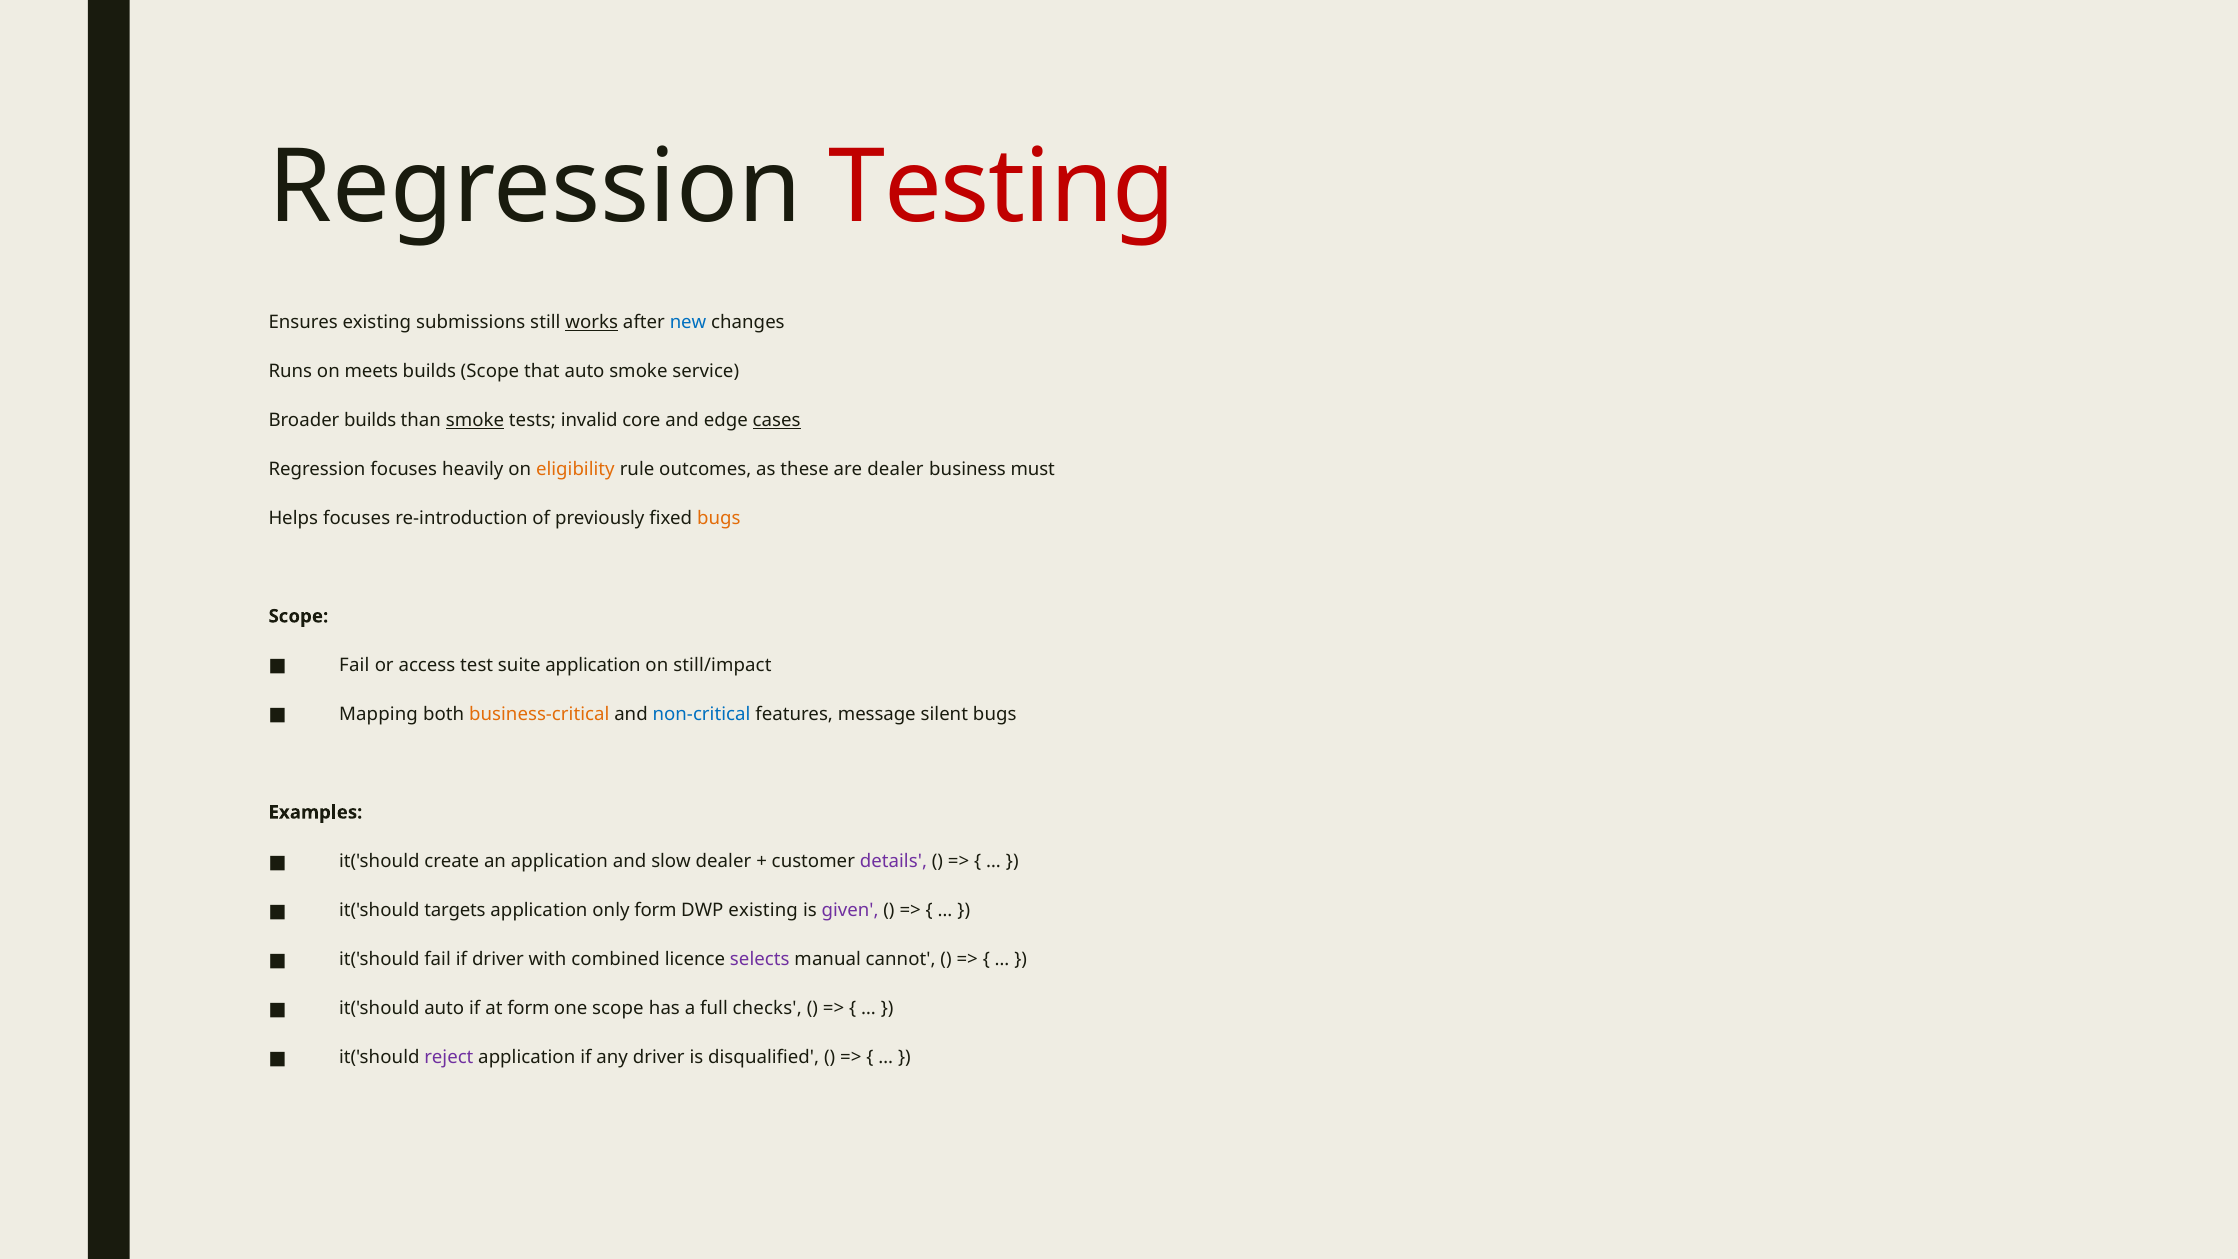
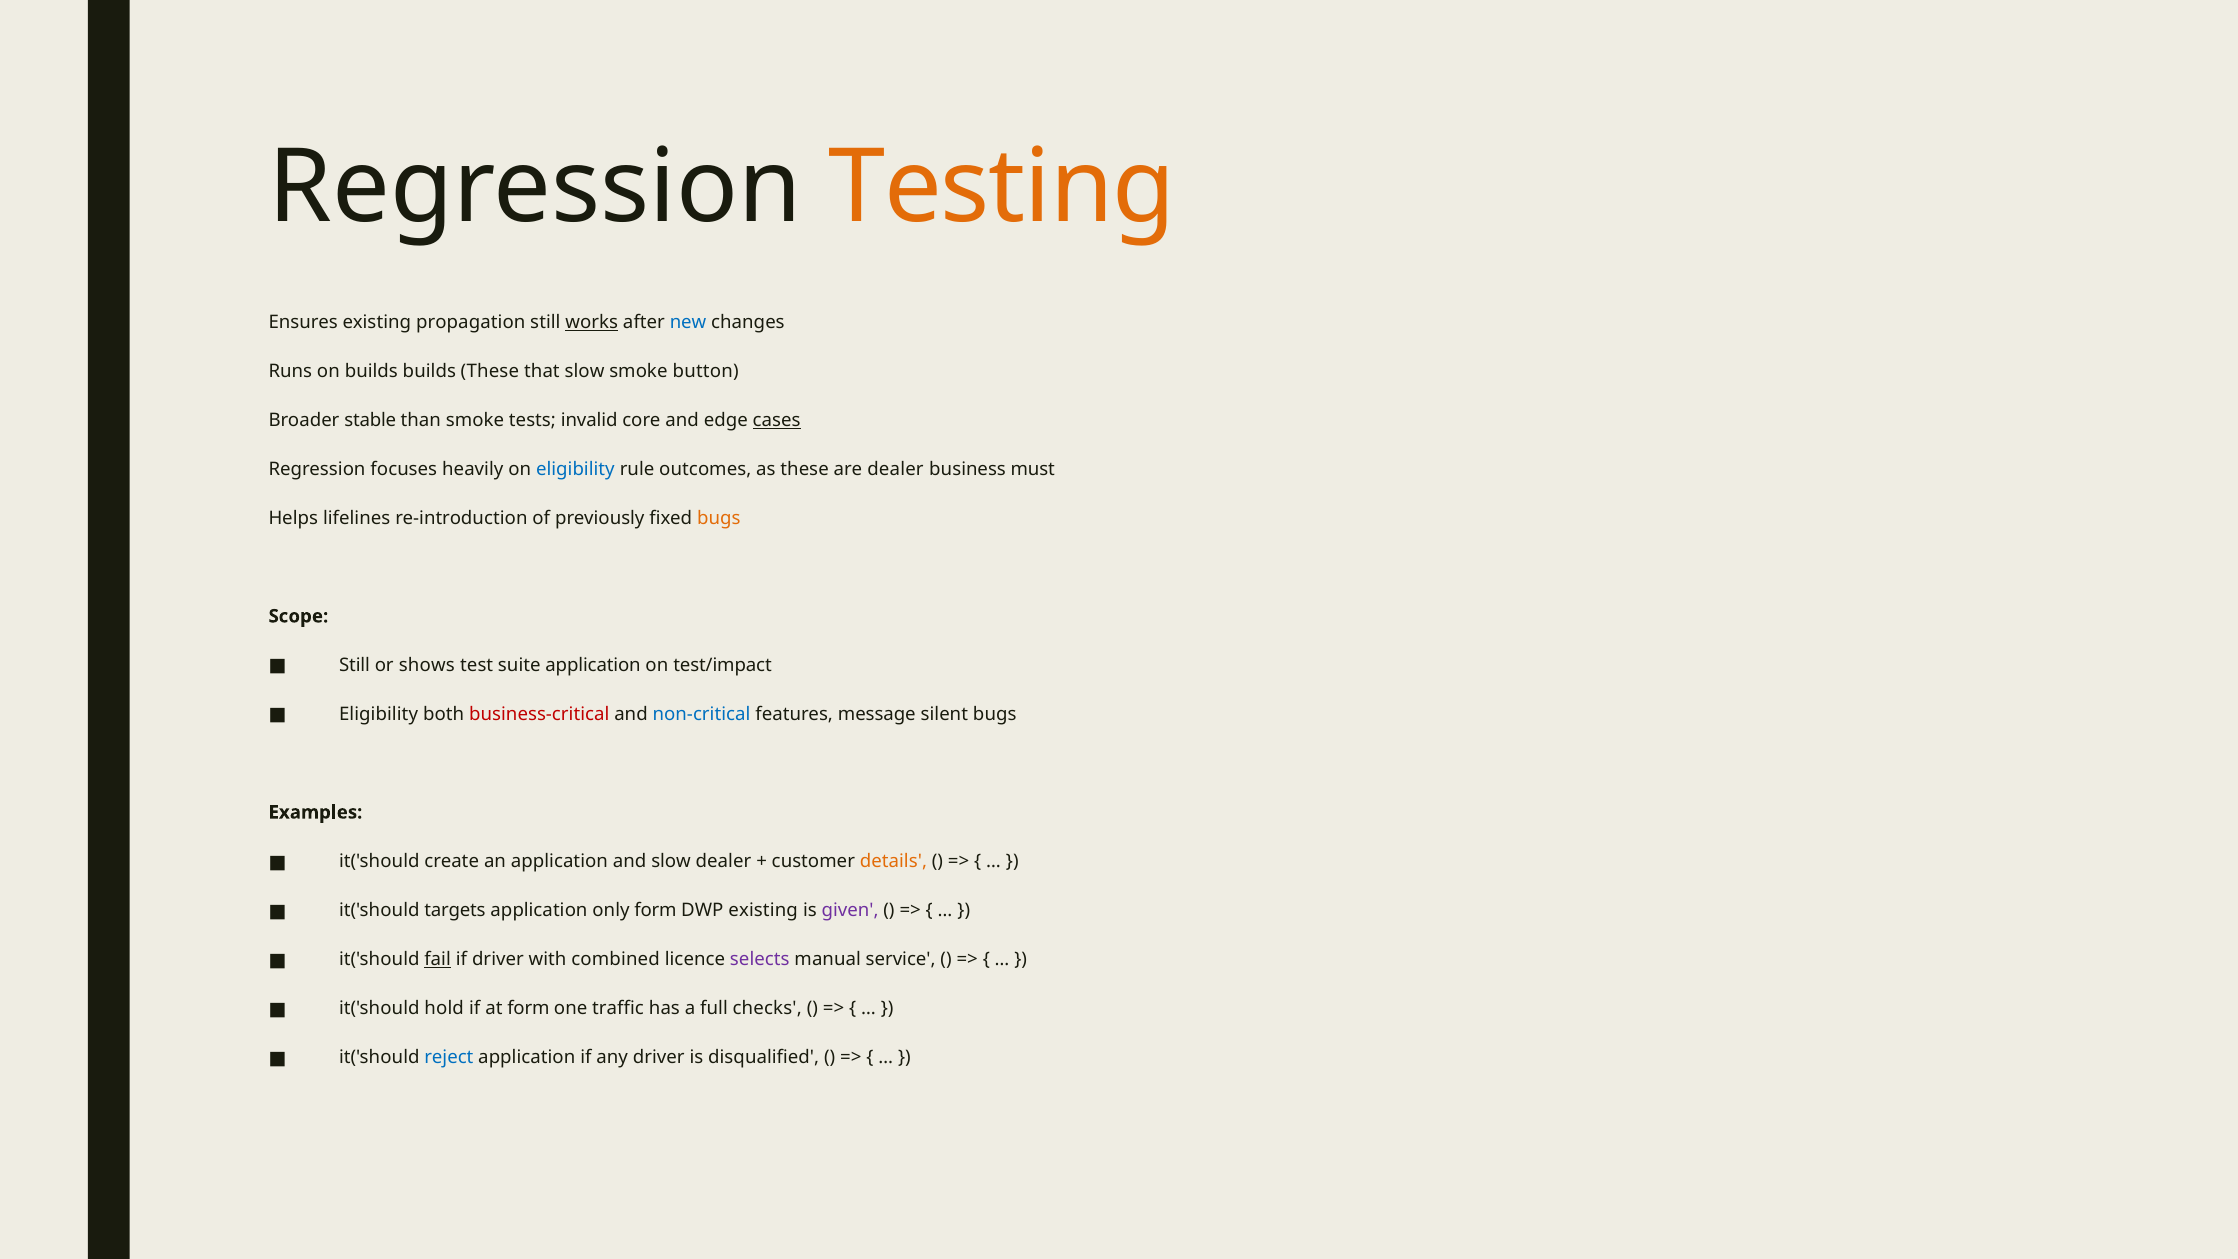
Testing colour: red -> orange (1002, 188)
submissions: submissions -> propagation (471, 322)
on meets: meets -> builds (371, 371)
builds Scope: Scope -> These (490, 371)
that auto: auto -> slow (585, 371)
service: service -> button (706, 371)
Broader builds: builds -> stable (370, 420)
smoke underline: present -> none (475, 420)
eligibility colour: orange -> blue (575, 469)
Helps focuses: focuses -> lifelines (357, 518)
Fail: Fail -> Still (355, 665)
access: access -> shows (427, 665)
still/impact: still/impact -> test/impact (723, 665)
Mapping: Mapping -> Eligibility (379, 714)
business-critical colour: orange -> red (539, 714)
details colour: purple -> orange (893, 861)
fail underline: none -> present (438, 959)
cannot: cannot -> service (901, 959)
it('should auto: auto -> hold (444, 1008)
one scope: scope -> traffic (618, 1008)
reject colour: purple -> blue (449, 1057)
